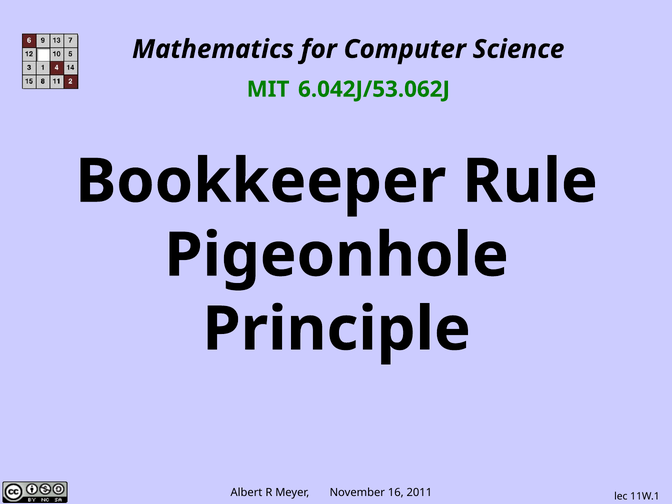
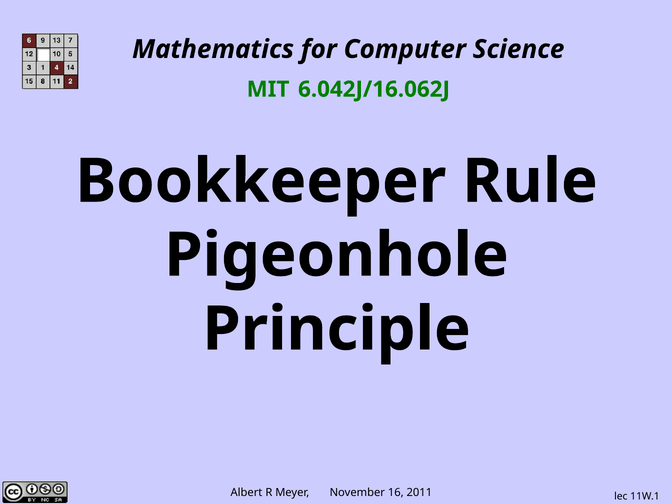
6.042J/53.062J: 6.042J/53.062J -> 6.042J/16.062J (374, 89)
